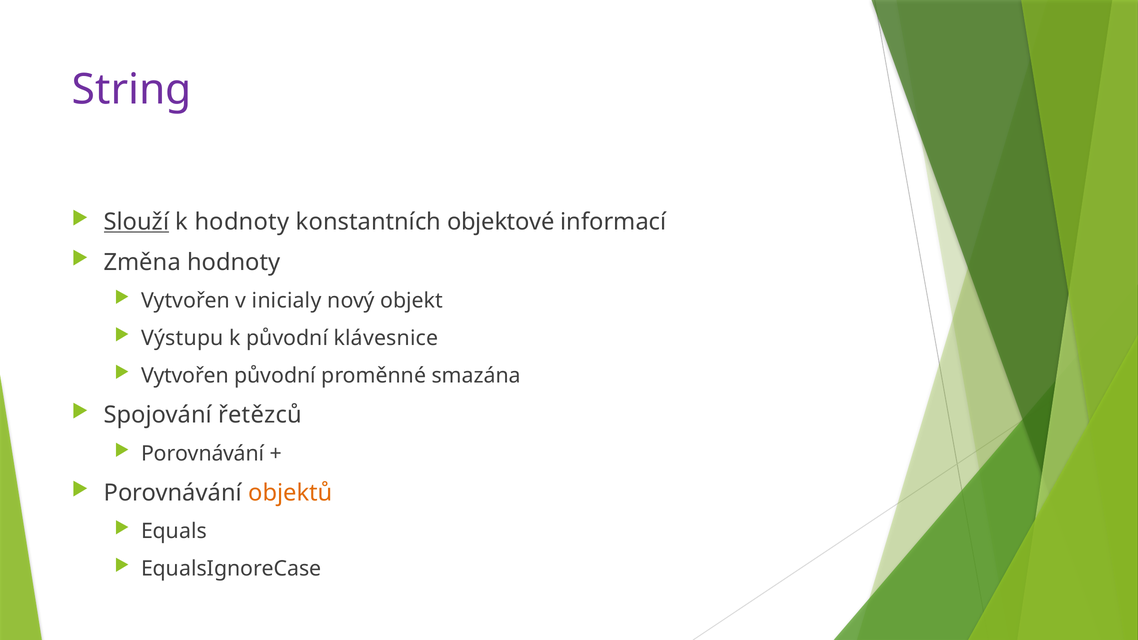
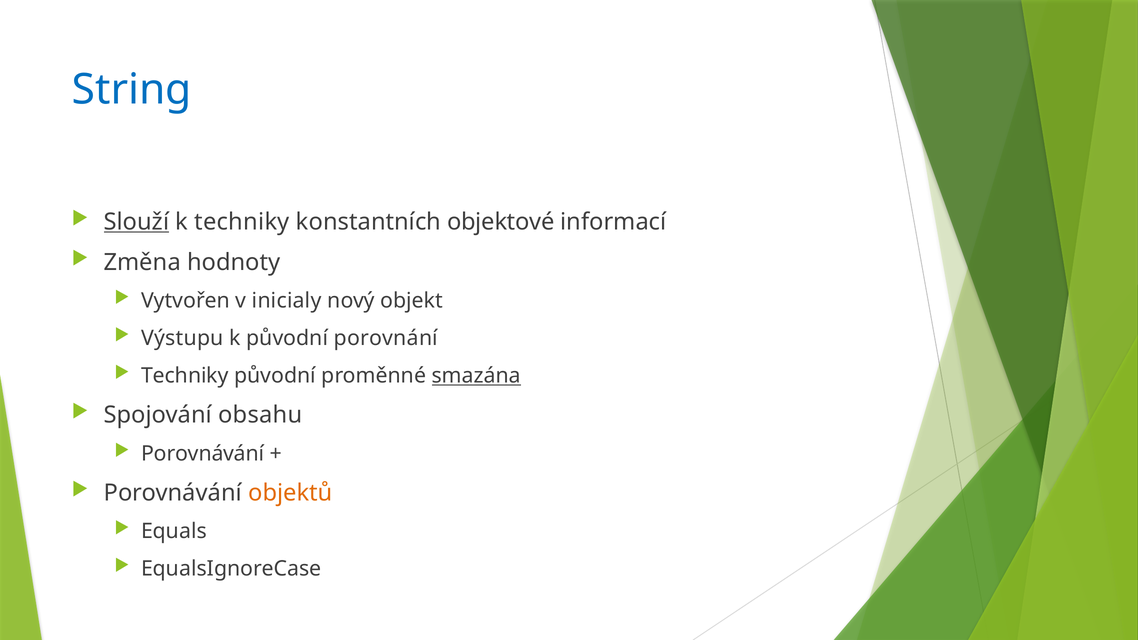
String colour: purple -> blue (132, 90)
k hodnoty: hodnoty -> techniky (242, 222)
klávesnice: klávesnice -> porovnání (386, 338)
Vytvořen: Vytvořen -> Techniky (185, 376)
smazána underline: none -> present (476, 376)
řetězců: řetězců -> obsahu (260, 415)
